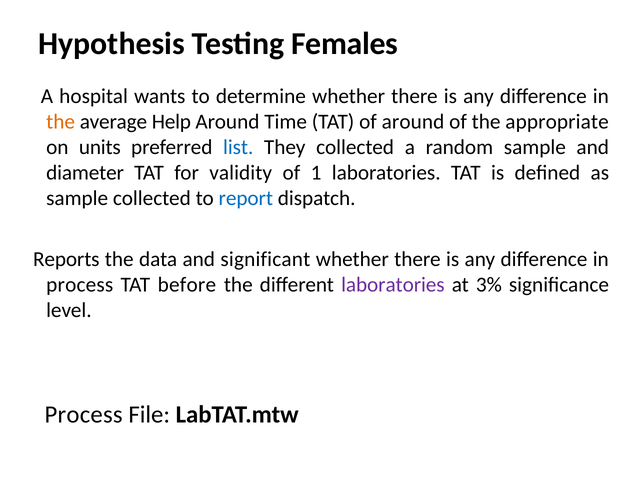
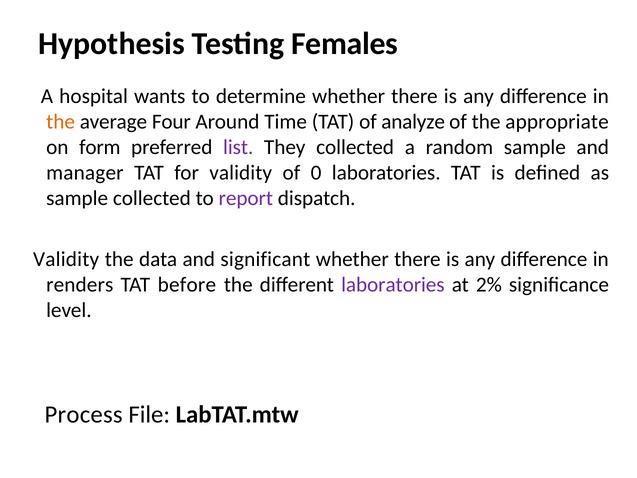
Help: Help -> Four (171, 122)
of around: around -> analyze (413, 122)
units: units -> form (100, 147)
list colour: blue -> purple (238, 147)
diameter: diameter -> manager (85, 173)
1: 1 -> 0 (316, 173)
report colour: blue -> purple (246, 198)
Reports: Reports -> Validity (66, 259)
process: process -> renders (80, 285)
3%: 3% -> 2% (489, 285)
